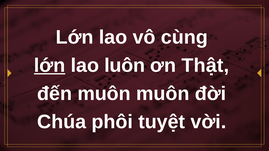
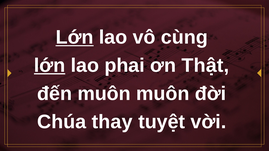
Lớn underline: none -> present (75, 37)
luôn: luôn -> phai (125, 66)
phôi: phôi -> thay (112, 122)
